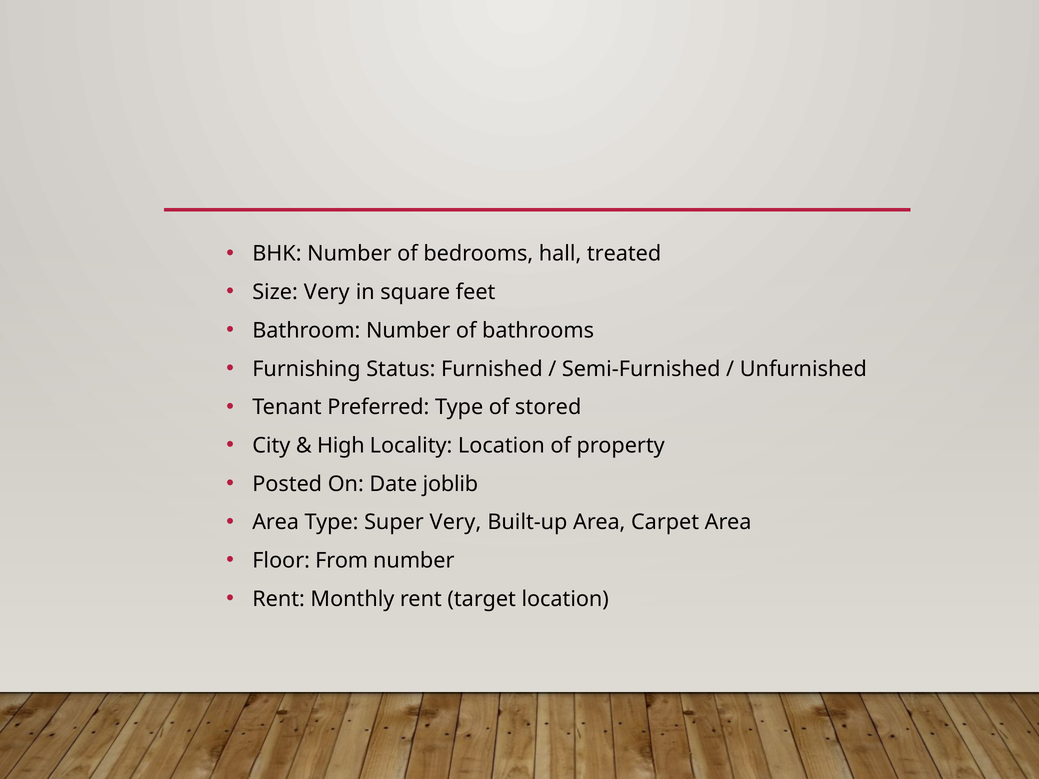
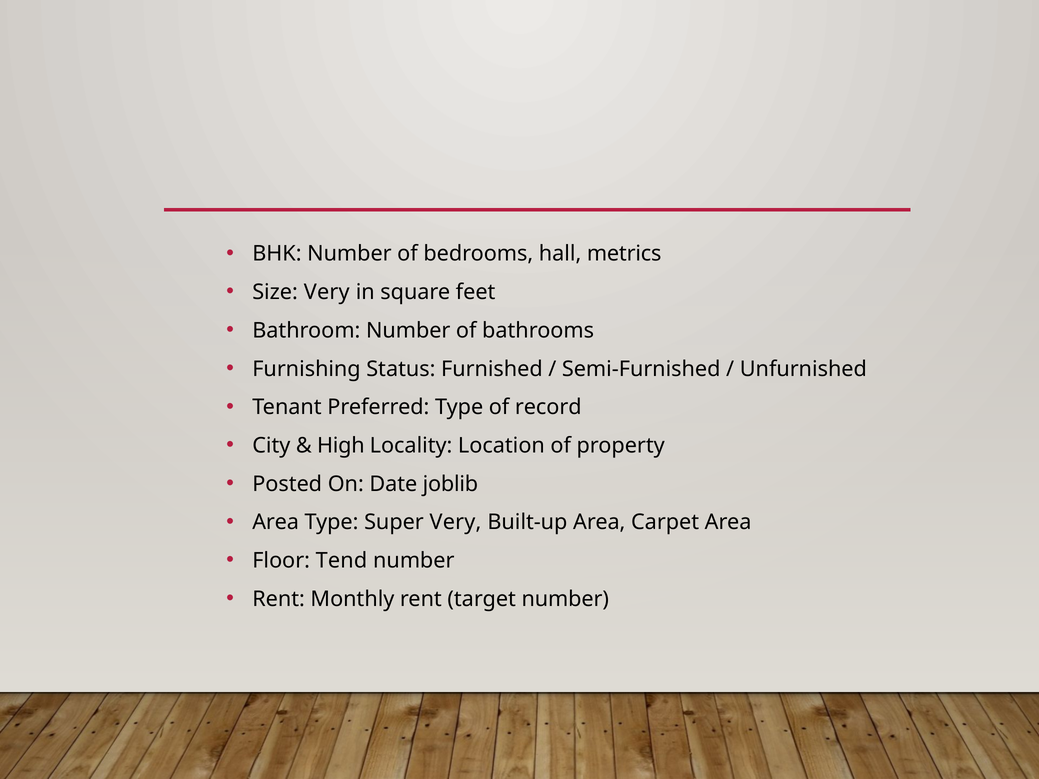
treated: treated -> metrics (624, 254)
stored: stored -> record (548, 407)
From: From -> Tend (341, 561)
target location: location -> number (565, 599)
